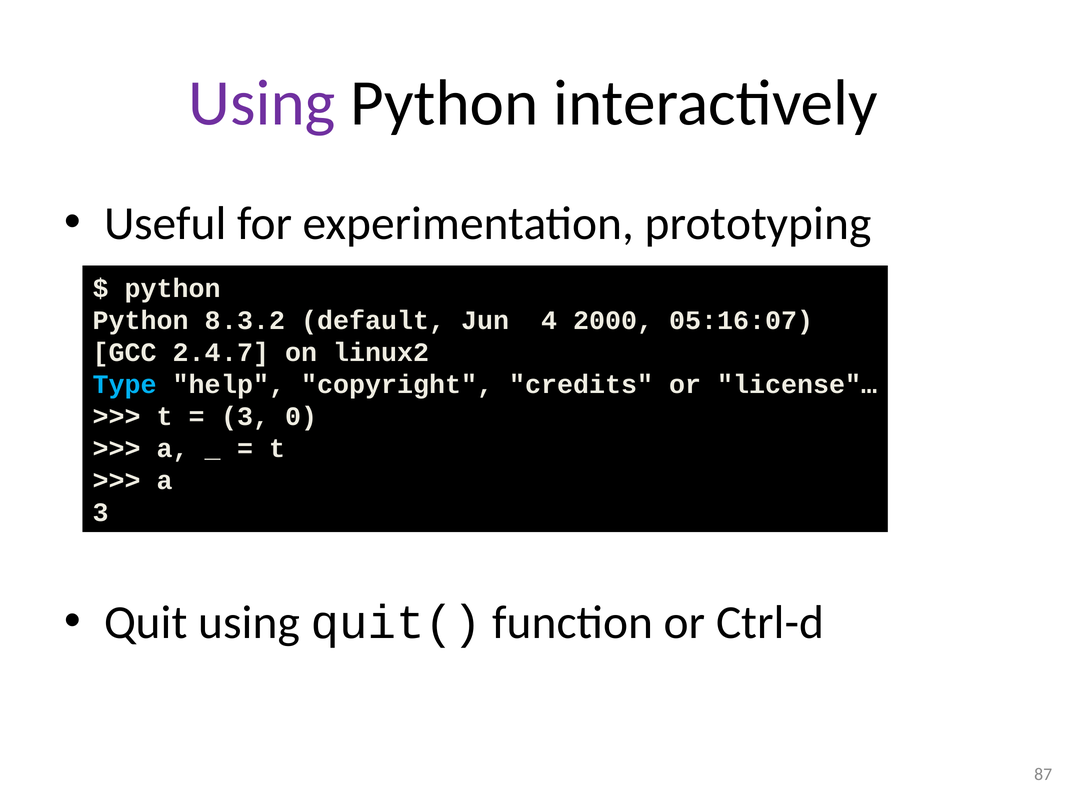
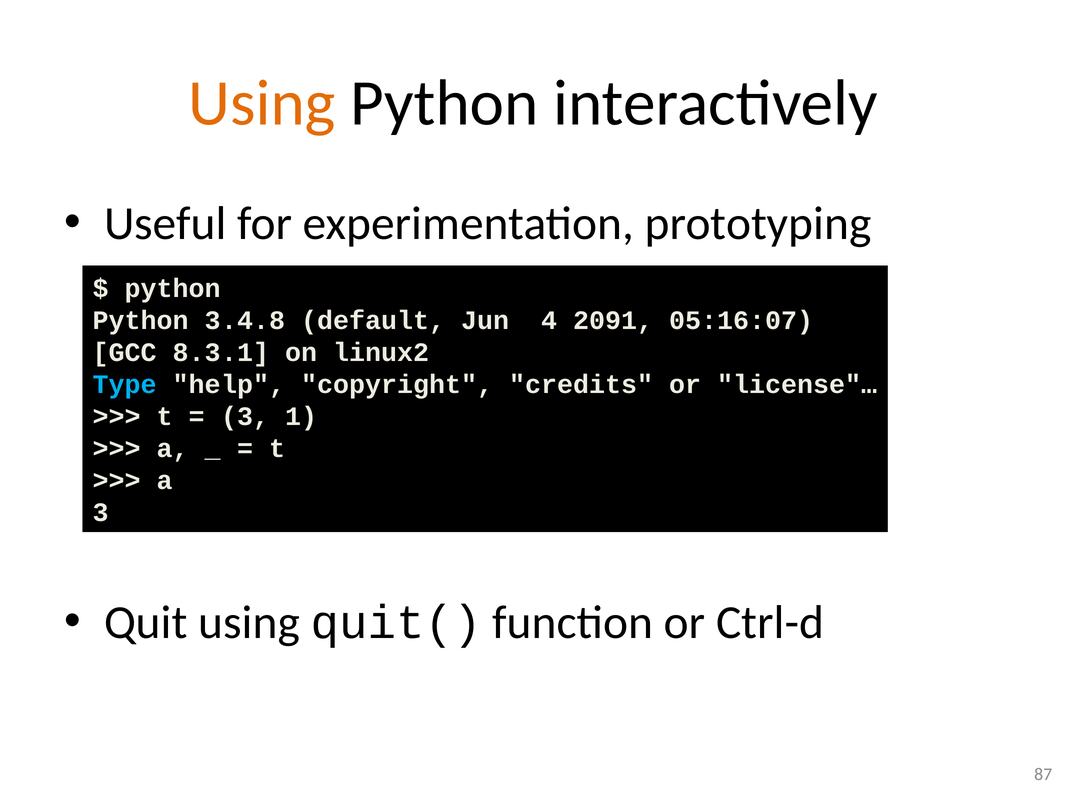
Using colour: purple -> orange (262, 103)
8.3.2: 8.3.2 -> 3.4.8 (245, 321)
2000: 2000 -> 2091 (613, 321)
2.4.7: 2.4.7 -> 8.3.1 (221, 353)
0: 0 -> 1 (301, 417)
